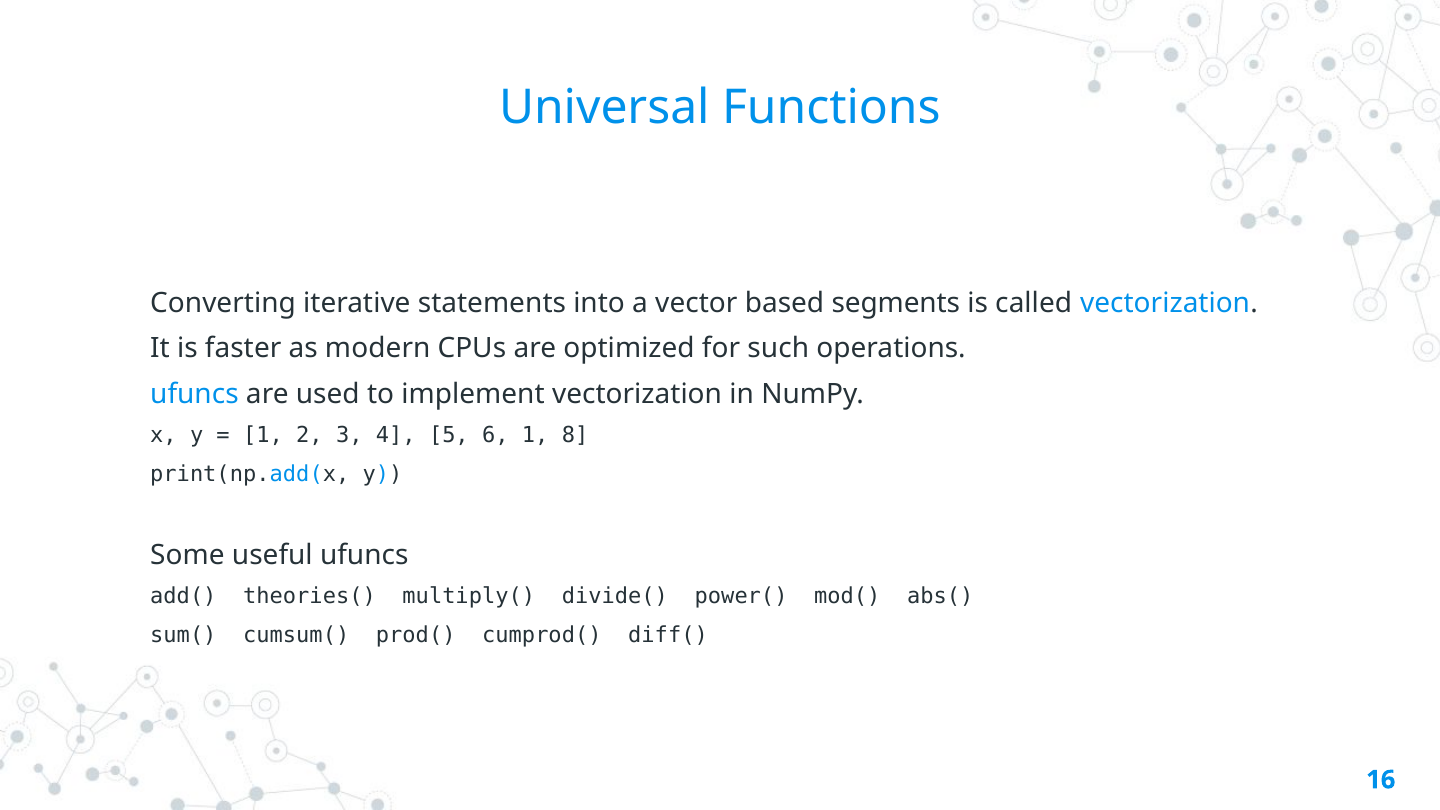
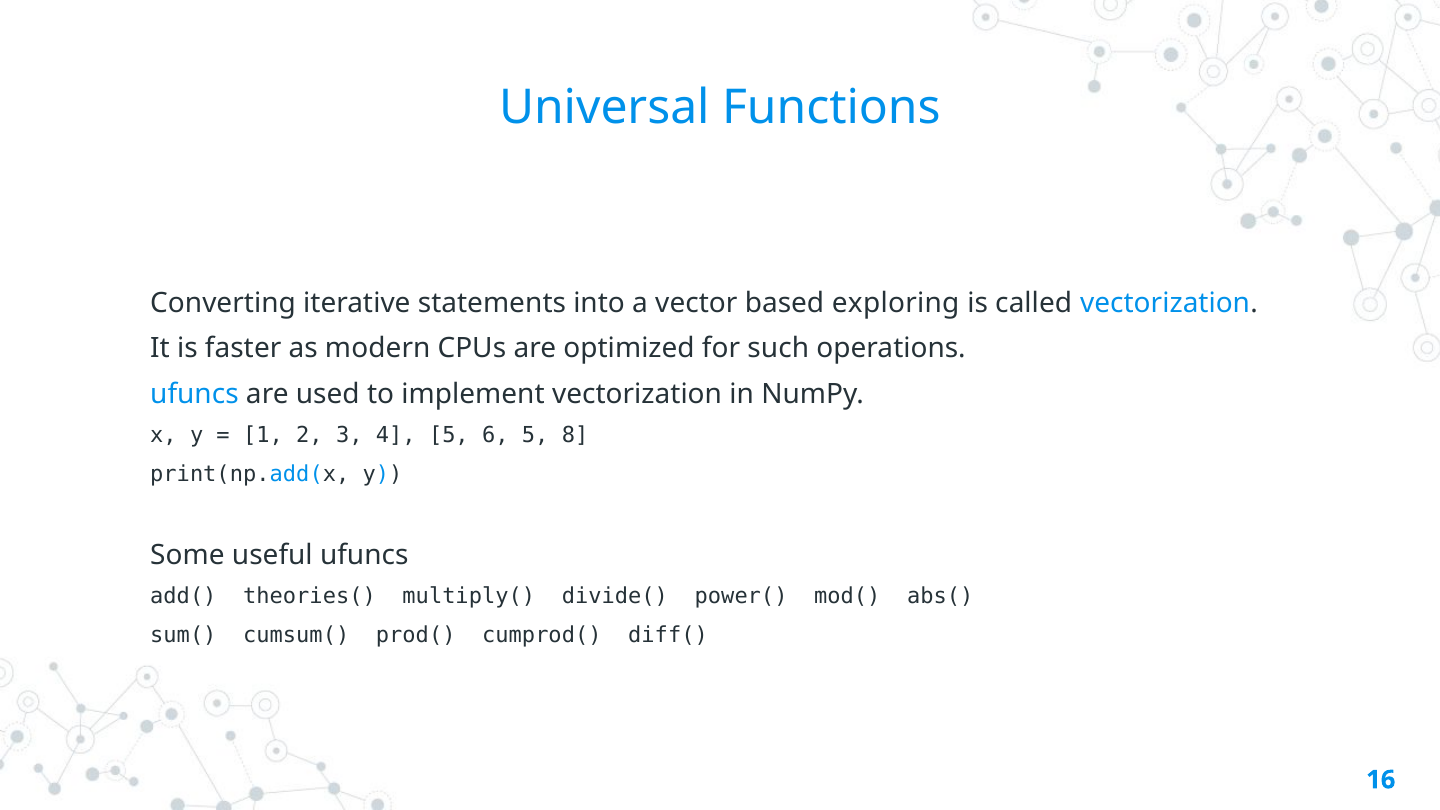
segments: segments -> exploring (896, 303)
6 1: 1 -> 5 (535, 436)
